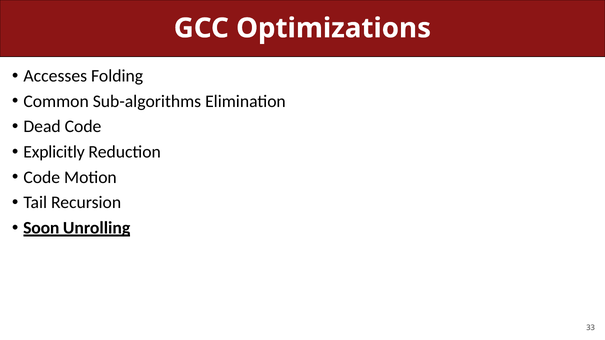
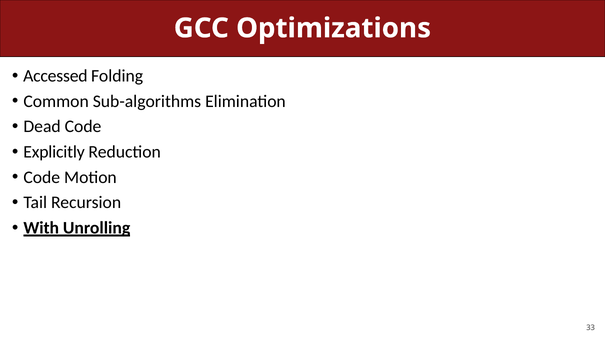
Accesses: Accesses -> Accessed (55, 76)
Soon: Soon -> With (41, 228)
